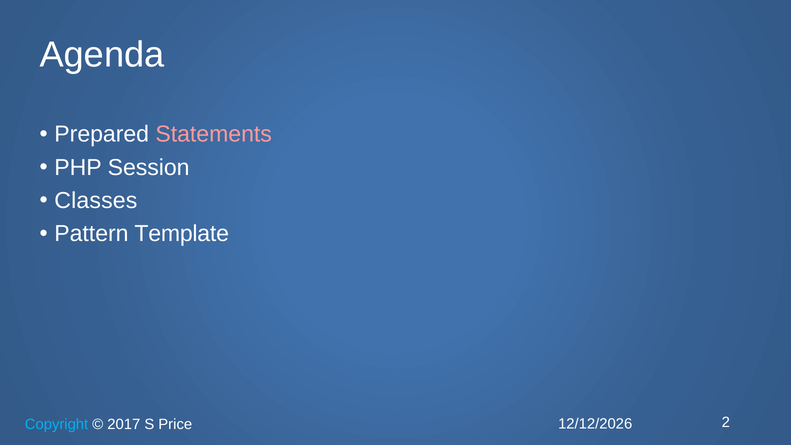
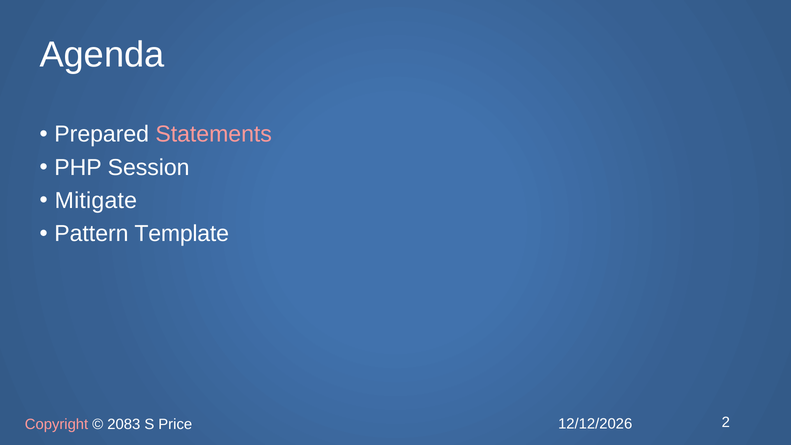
Classes: Classes -> Mitigate (96, 201)
Copyright colour: light blue -> pink (57, 424)
2017: 2017 -> 2083 (124, 424)
